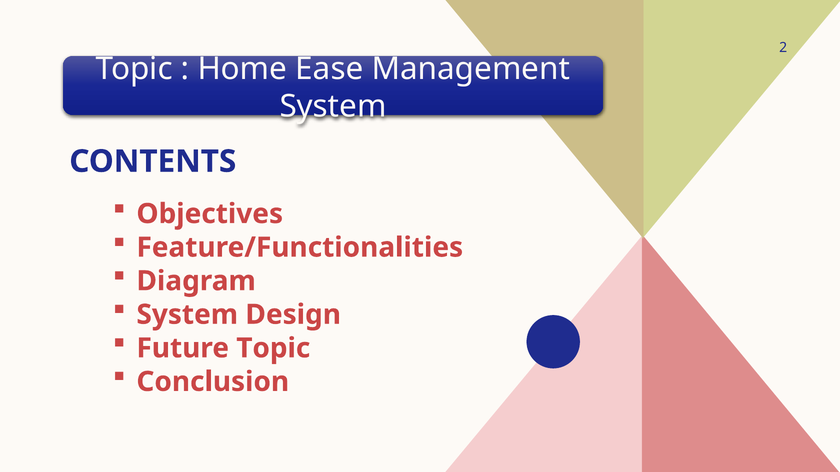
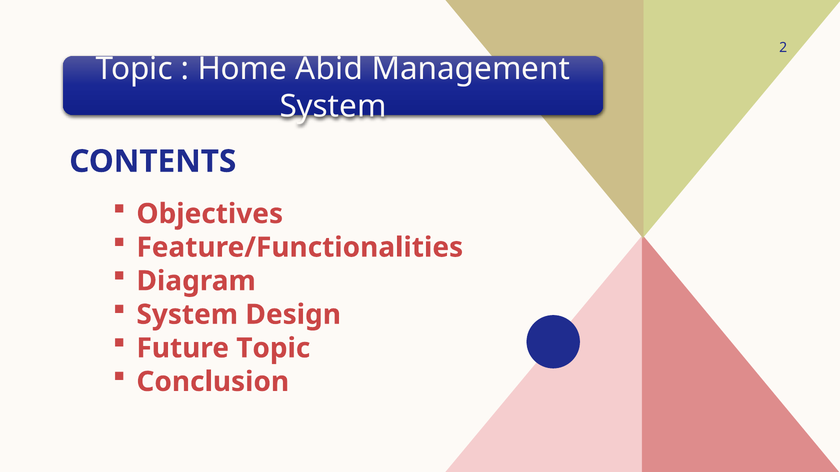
Ease: Ease -> Abid (329, 69)
